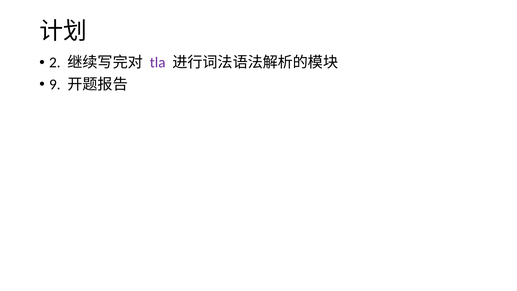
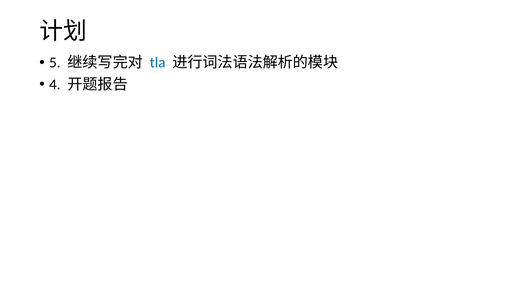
2: 2 -> 5 (55, 63)
tla colour: purple -> blue (158, 63)
9: 9 -> 4 (55, 84)
